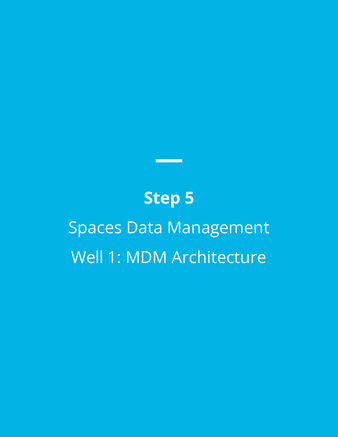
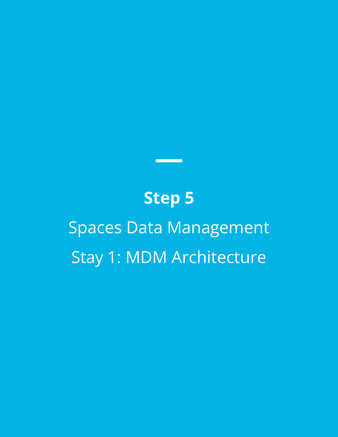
Well: Well -> Stay (87, 258)
